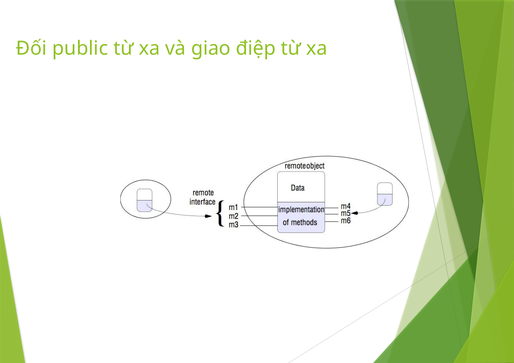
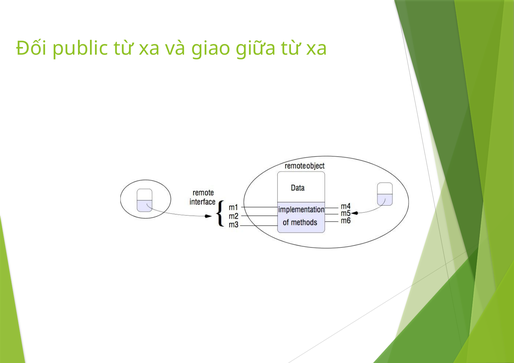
điệp: điệp -> giữa (256, 49)
